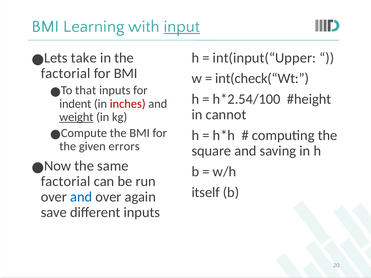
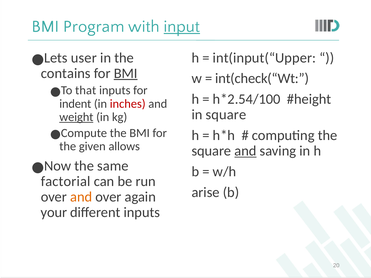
Learning: Learning -> Program (94, 26)
take: take -> user (84, 58)
factorial: factorial -> contains (66, 73)
BMI underline: none -> present (126, 73)
in cannot: cannot -> square (226, 115)
errors: errors -> allows (124, 146)
and underline: none -> present (245, 151)
itself: itself -> arise (206, 192)
and colour: blue -> orange (81, 197)
save: save -> your (54, 213)
